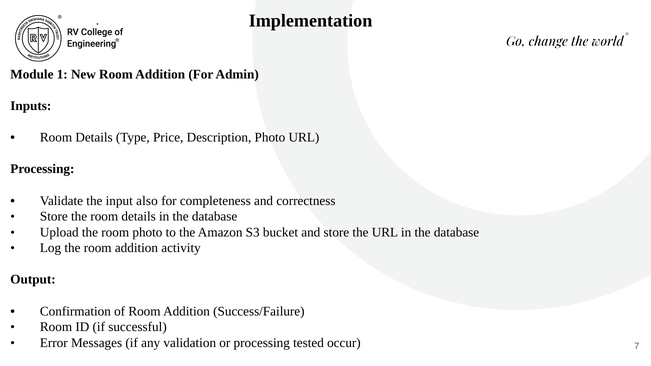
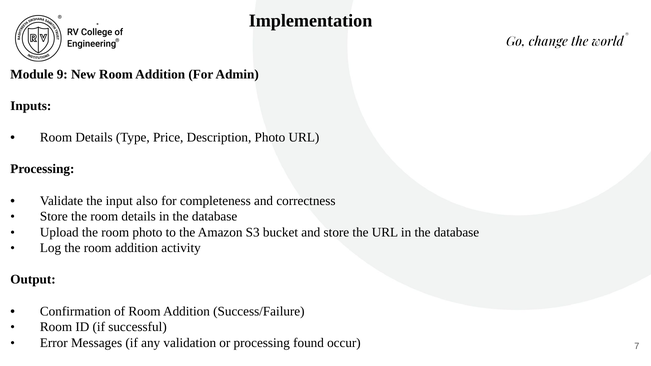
1: 1 -> 9 (62, 74)
tested: tested -> found (309, 343)
